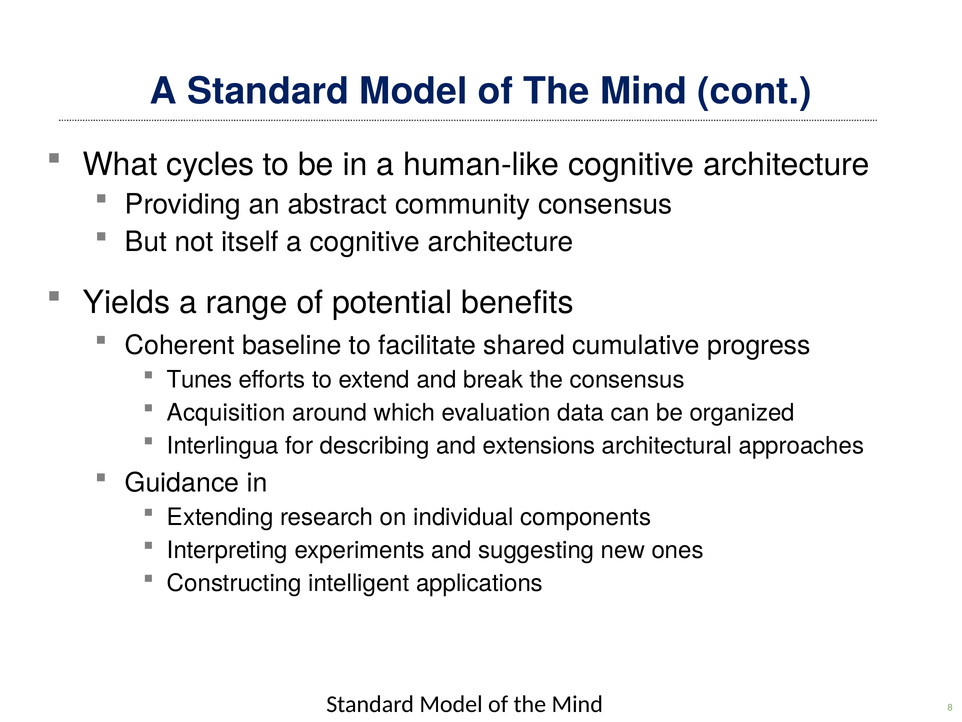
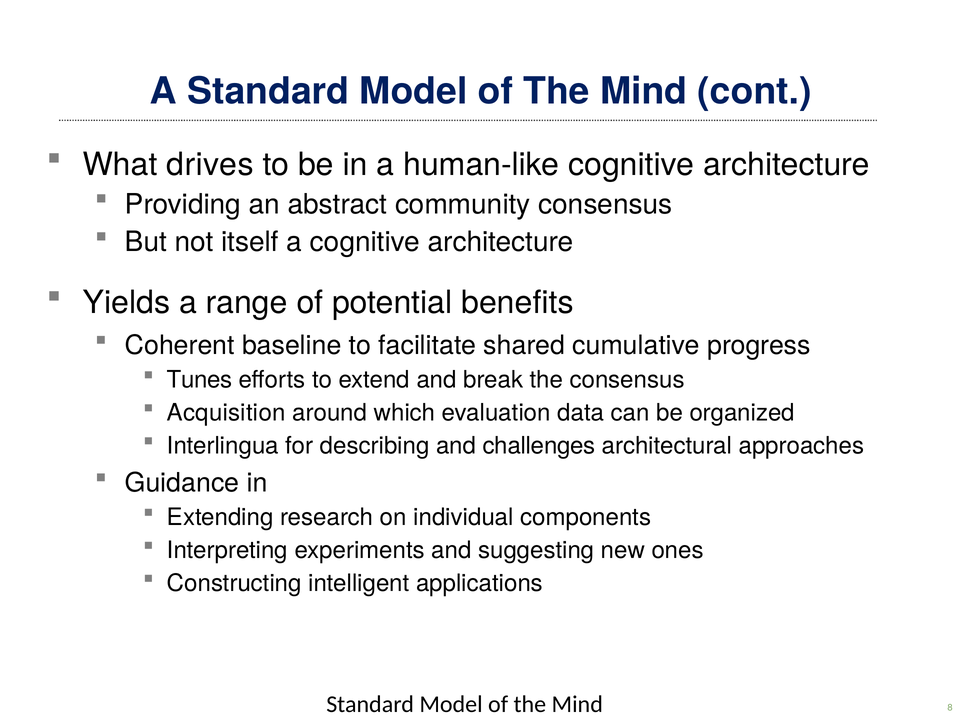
cycles: cycles -> drives (210, 164)
extensions: extensions -> challenges (539, 445)
